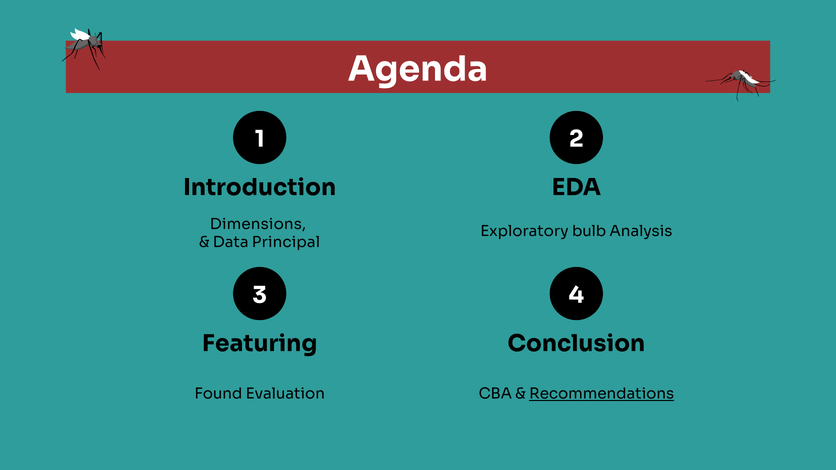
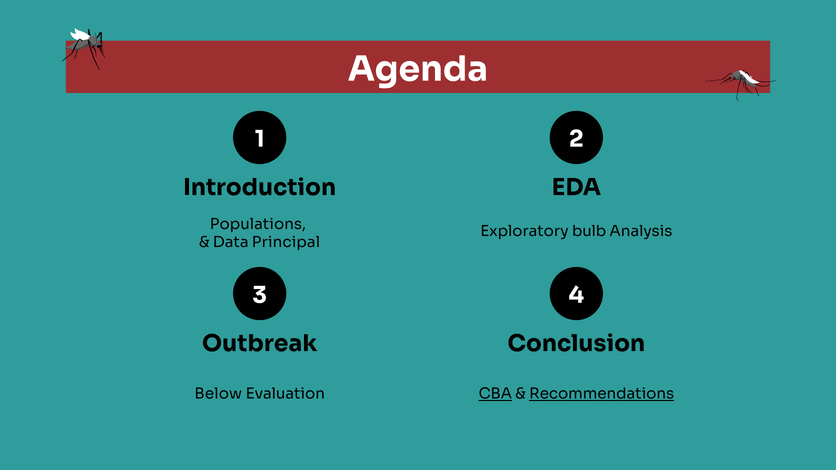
Dimensions: Dimensions -> Populations (258, 224)
Featuring: Featuring -> Outbreak (260, 344)
Found: Found -> Below (218, 394)
CBA underline: none -> present (495, 394)
